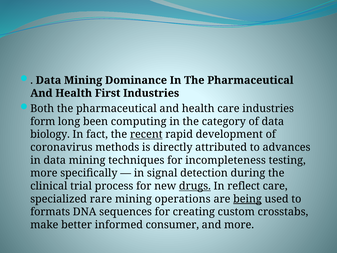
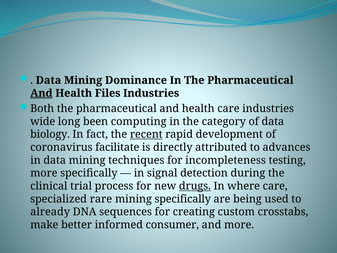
And underline: none -> present (41, 93)
First: First -> Files (108, 93)
form: form -> wide (43, 121)
methods: methods -> facilitate (117, 147)
reflect: reflect -> where (244, 186)
mining operations: operations -> specifically (183, 199)
being underline: present -> none (247, 199)
formats: formats -> already (50, 212)
